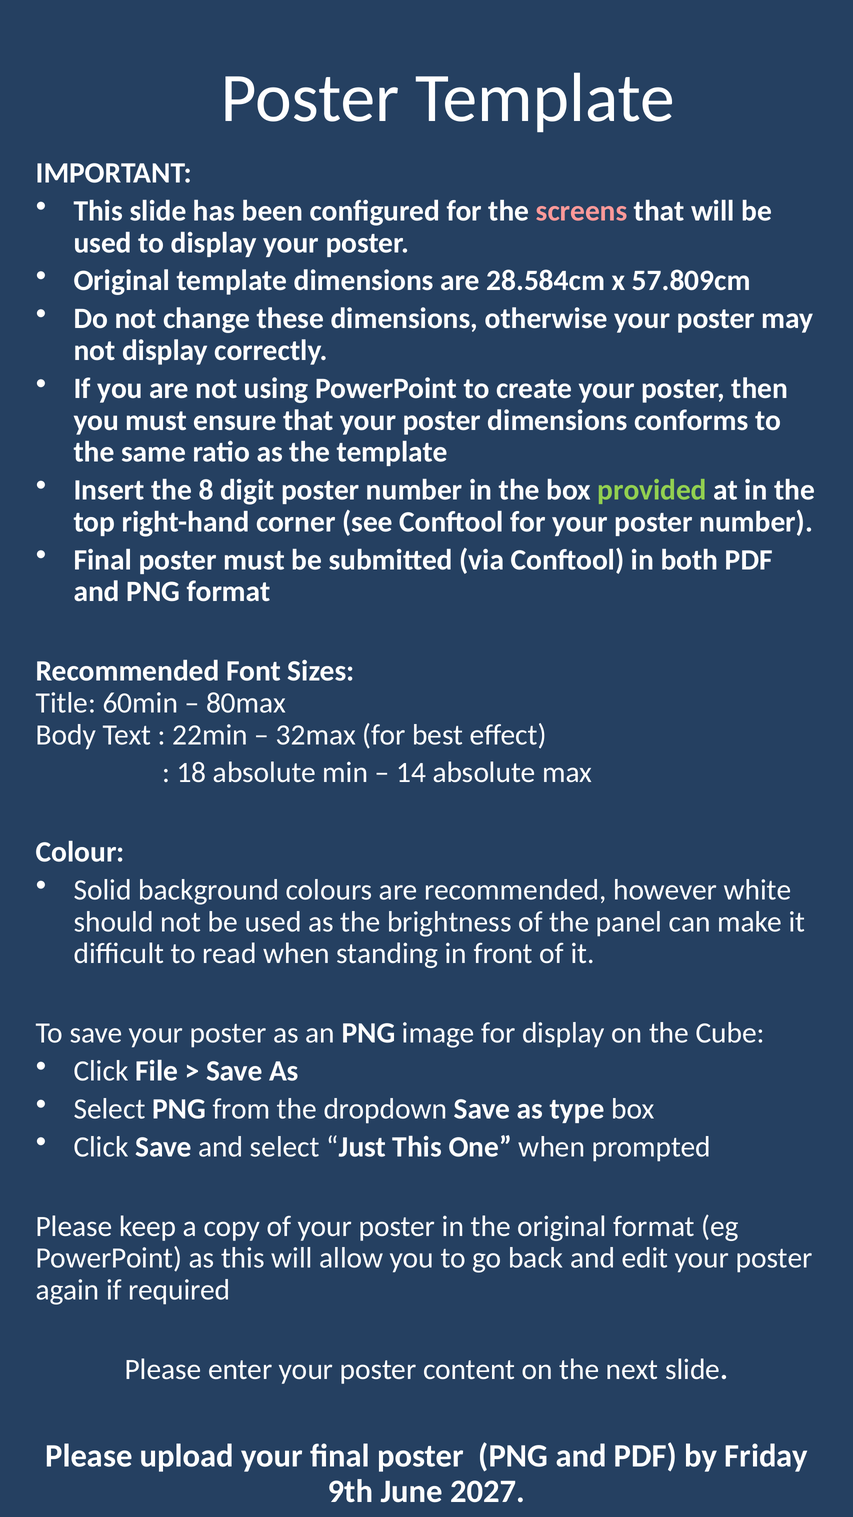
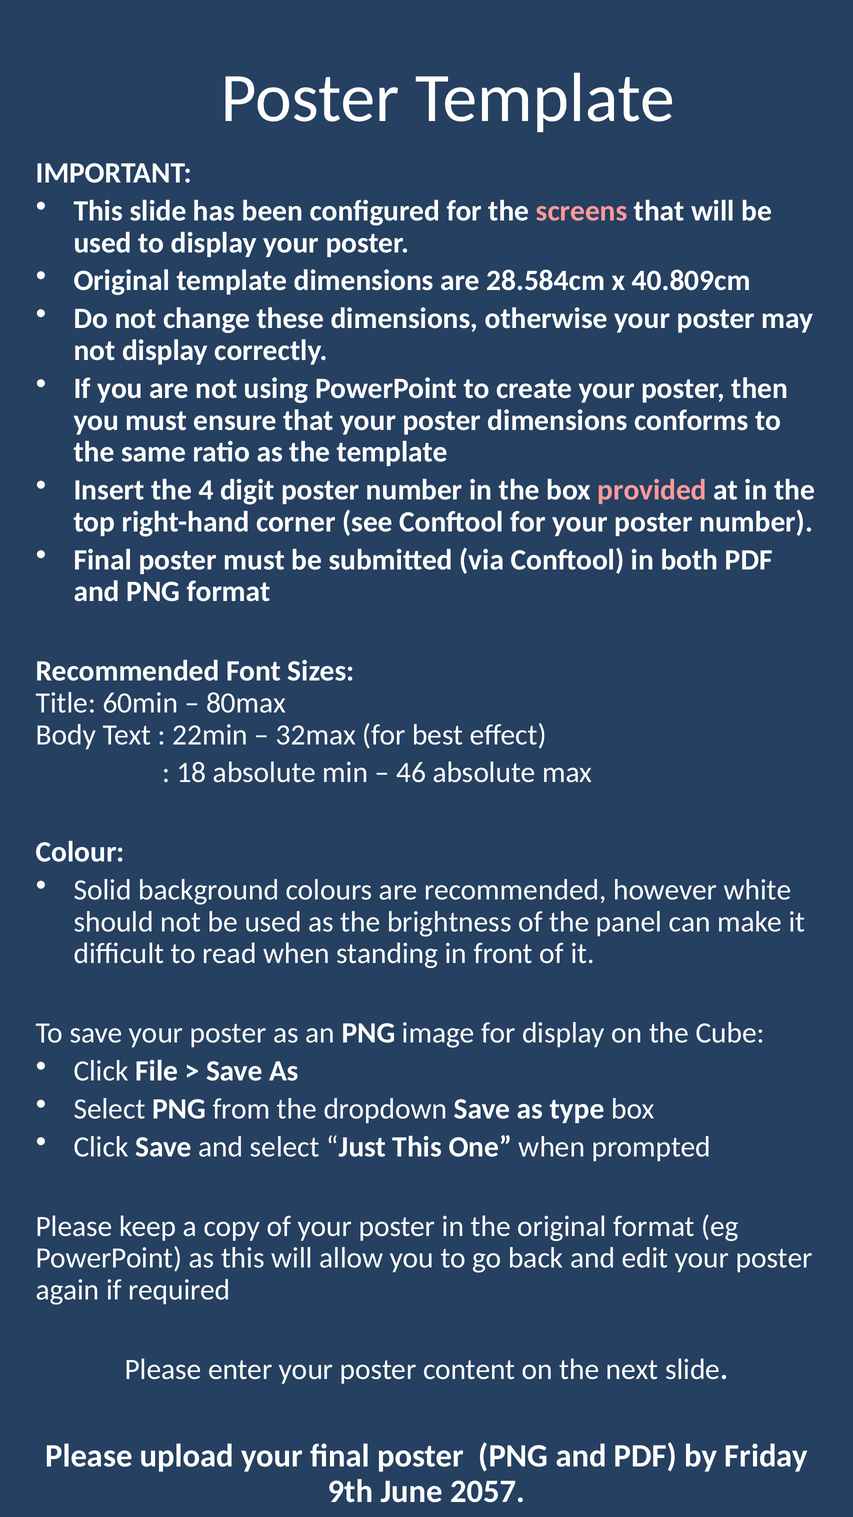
57.809cm: 57.809cm -> 40.809cm (691, 281)
8: 8 -> 4 (206, 490)
provided colour: light green -> pink (652, 490)
14: 14 -> 46 (411, 772)
2027: 2027 -> 2057 (487, 1491)
